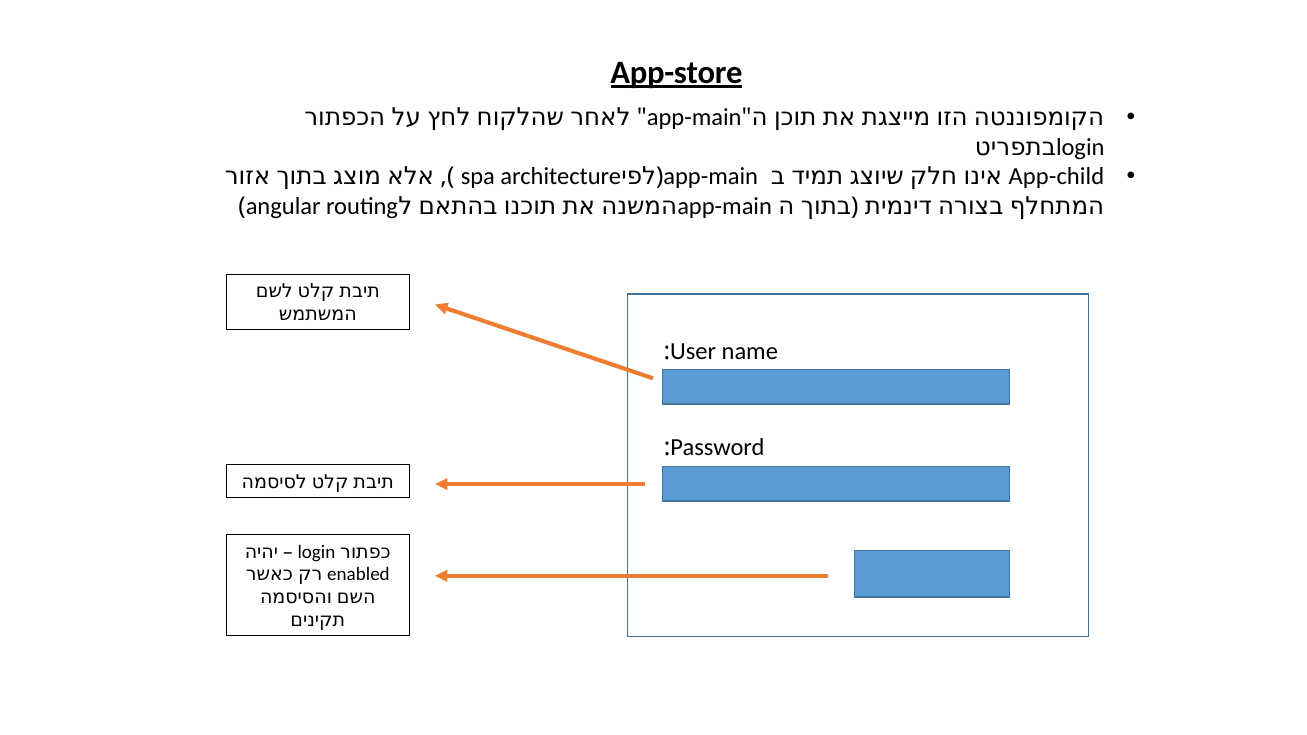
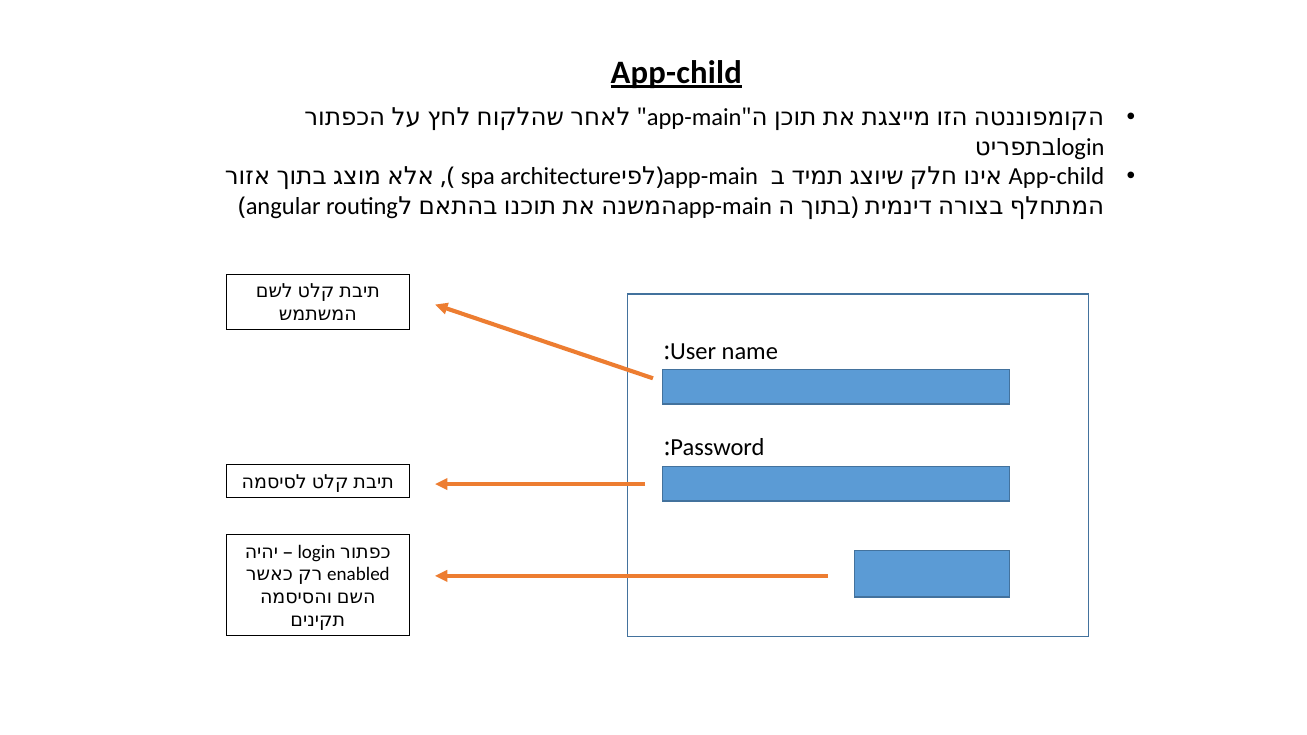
App-store: App-store -> App-child (676, 72)
